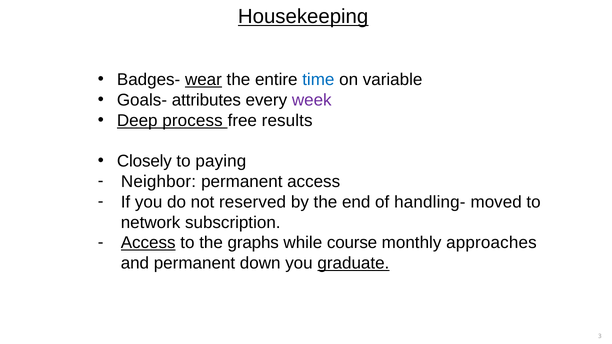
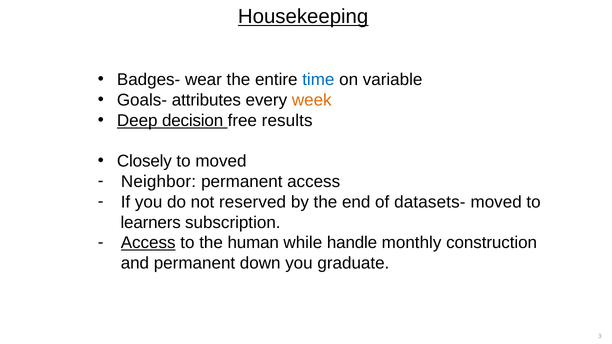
wear underline: present -> none (203, 80)
week colour: purple -> orange (312, 100)
process: process -> decision (193, 121)
to paying: paying -> moved (221, 161)
handling-: handling- -> datasets- (430, 202)
network: network -> learners (151, 223)
graphs: graphs -> human (253, 243)
course: course -> handle (352, 243)
approaches: approaches -> construction (492, 243)
graduate underline: present -> none (353, 263)
